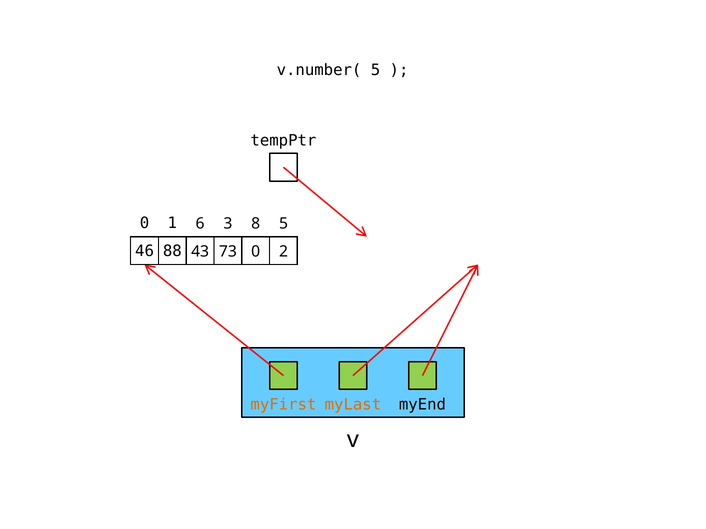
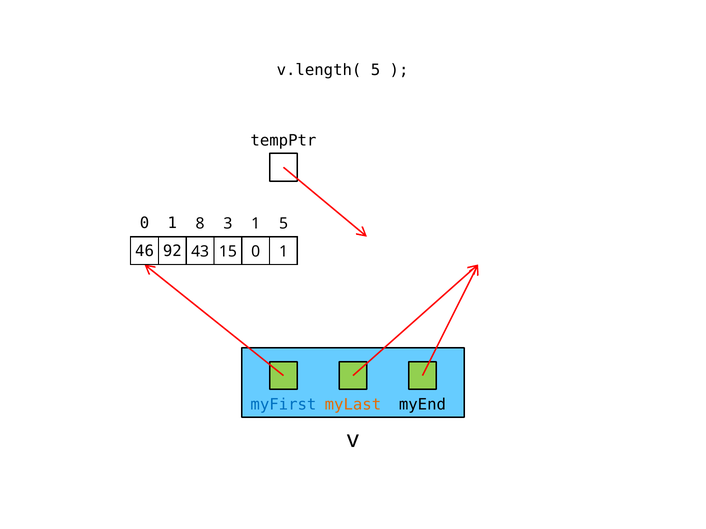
v.number(: v.number( -> v.length( (319, 70)
6: 6 -> 8 (200, 224)
3 8: 8 -> 1 (256, 224)
88: 88 -> 92 (172, 251)
73: 73 -> 15 (228, 252)
2: 2 -> 1 (283, 252)
myFirst colour: orange -> blue (283, 405)
